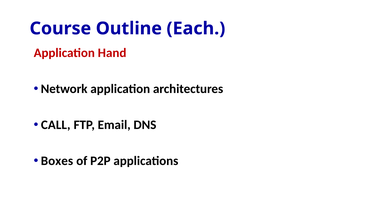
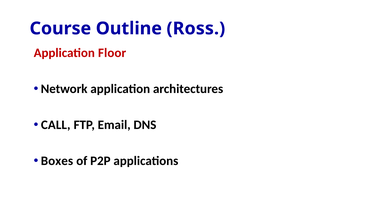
Each: Each -> Ross (196, 29)
Hand: Hand -> Floor (112, 53)
